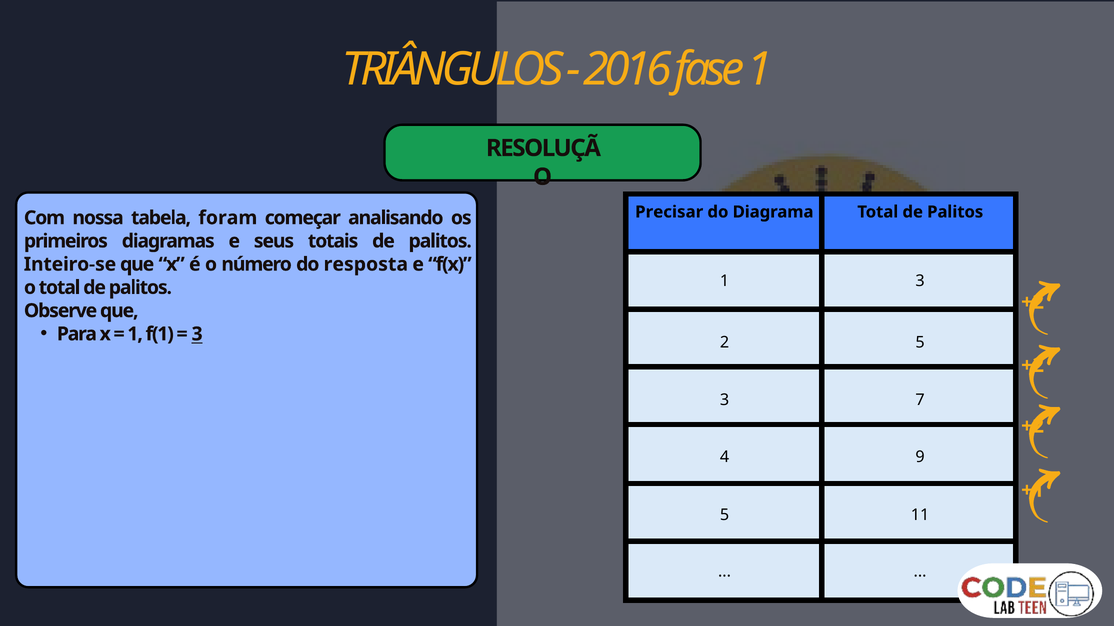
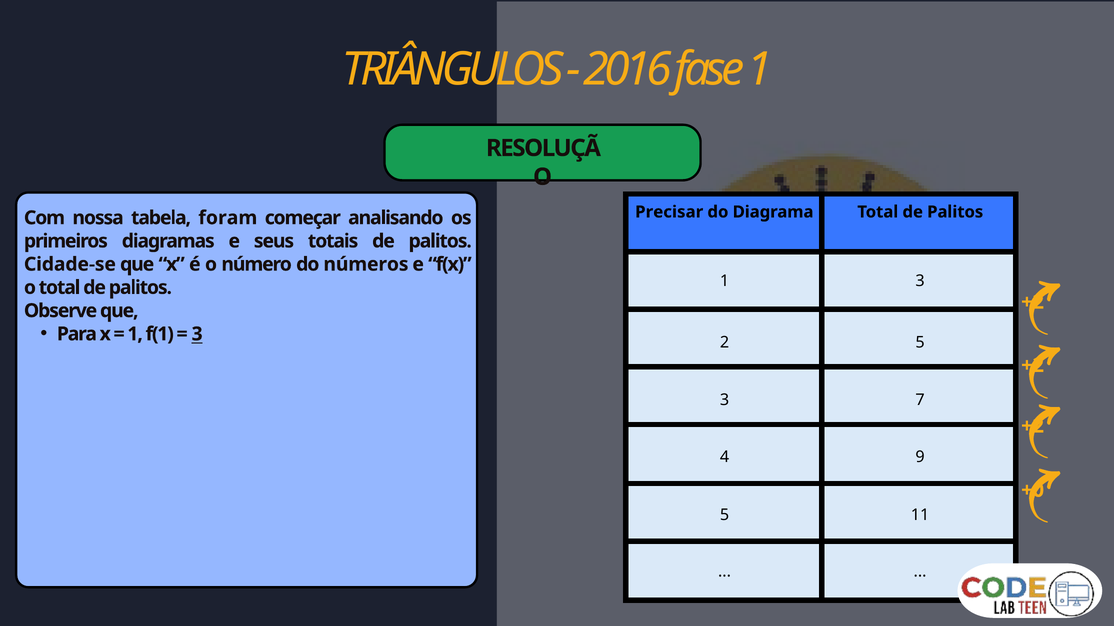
Inteiro-se: Inteiro-se -> Cidade-se (70, 265)
resposta: resposta -> números (366, 265)
+1: +1 -> +0 (1033, 491)
